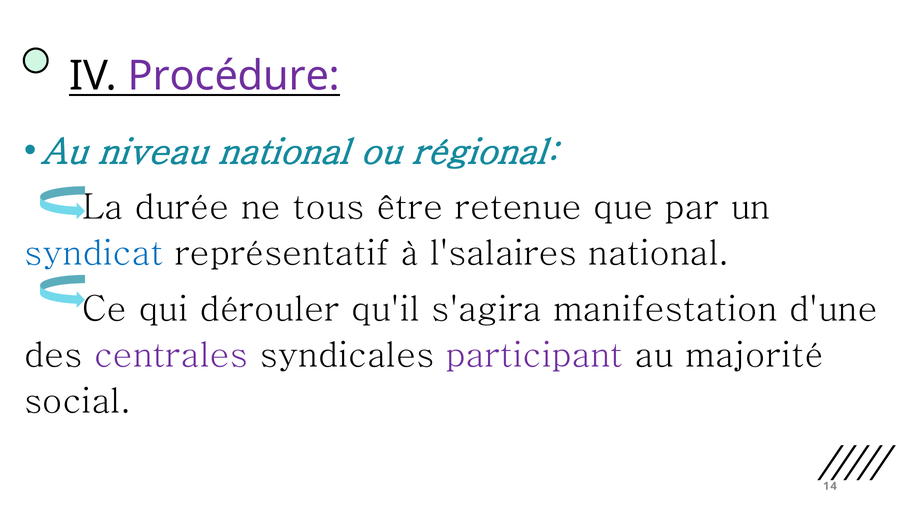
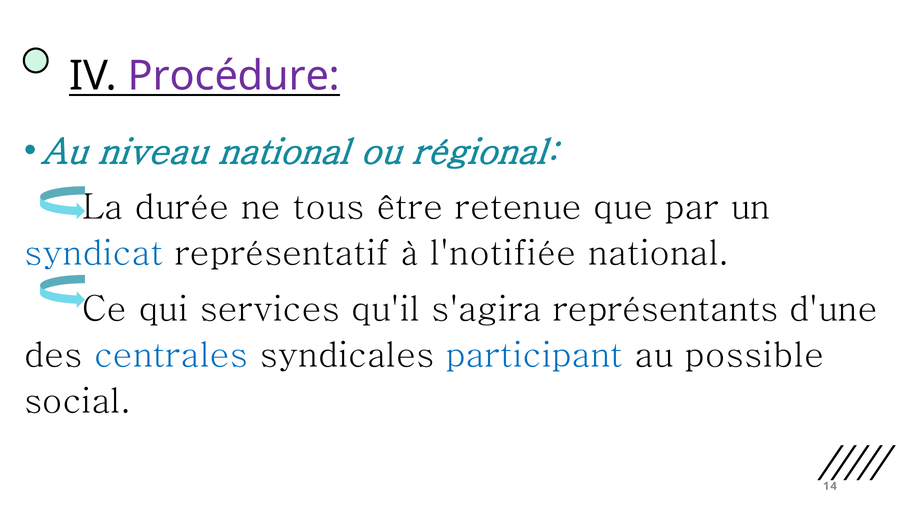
l'salaires: l'salaires -> l'notifiée (503, 253)
dérouler: dérouler -> services (270, 309)
manifestation: manifestation -> représentants (666, 309)
centrales colour: purple -> blue (171, 355)
participant colour: purple -> blue (534, 355)
majorité: majorité -> possible (755, 355)
